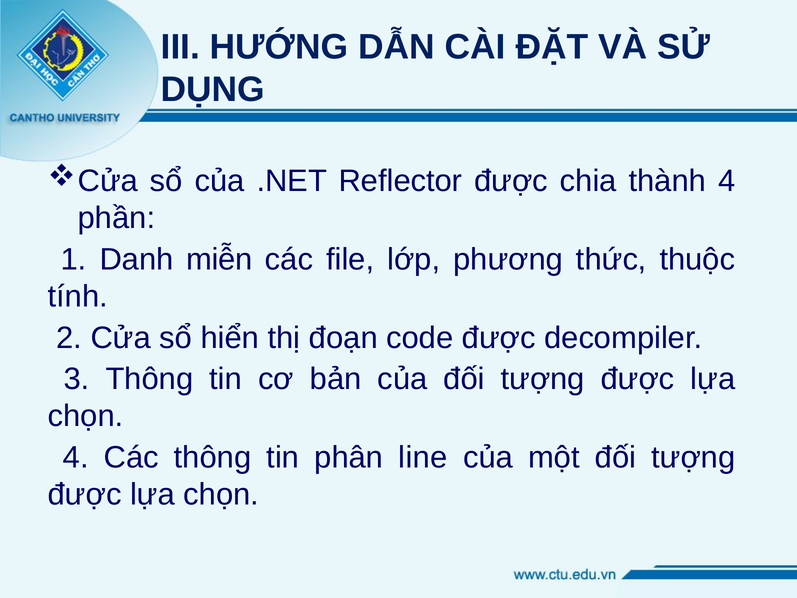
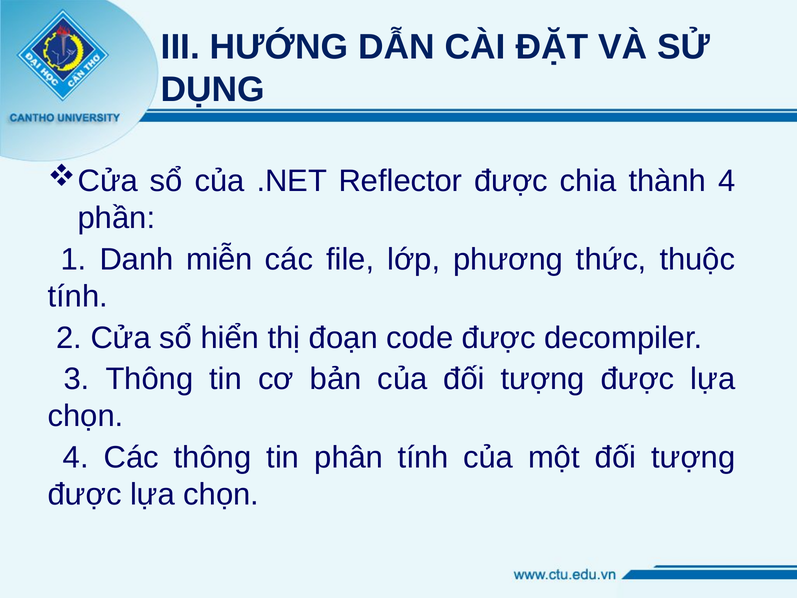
phân line: line -> tính (423, 457)
